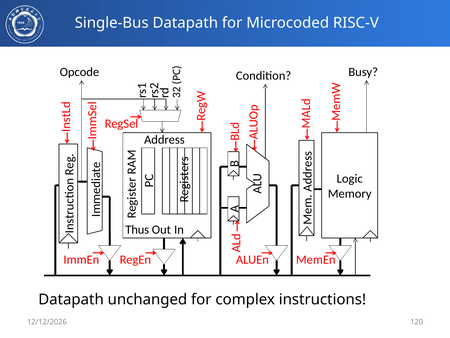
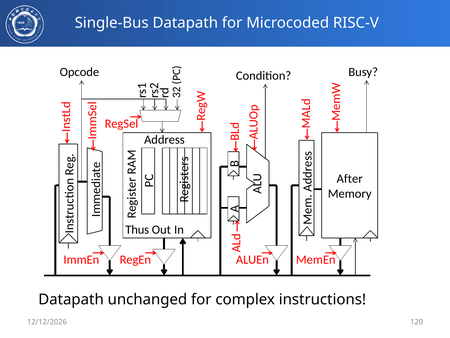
Logic: Logic -> After (350, 178)
